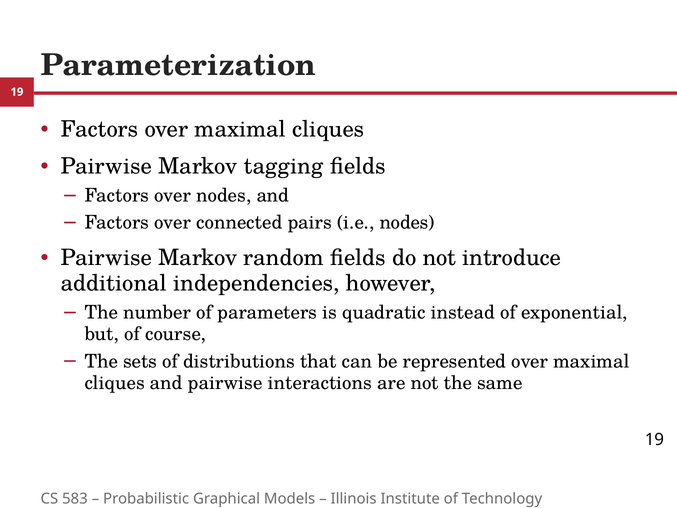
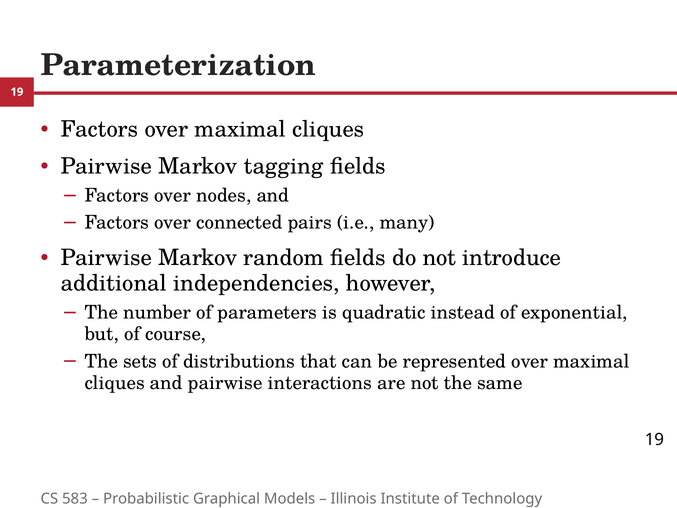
i.e nodes: nodes -> many (407, 223)
